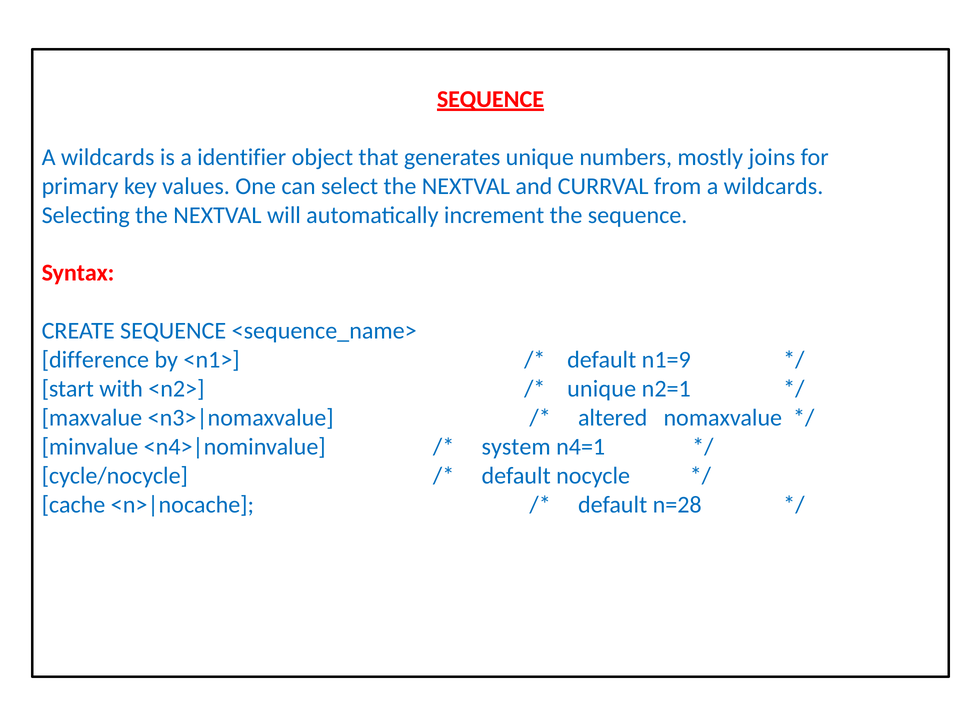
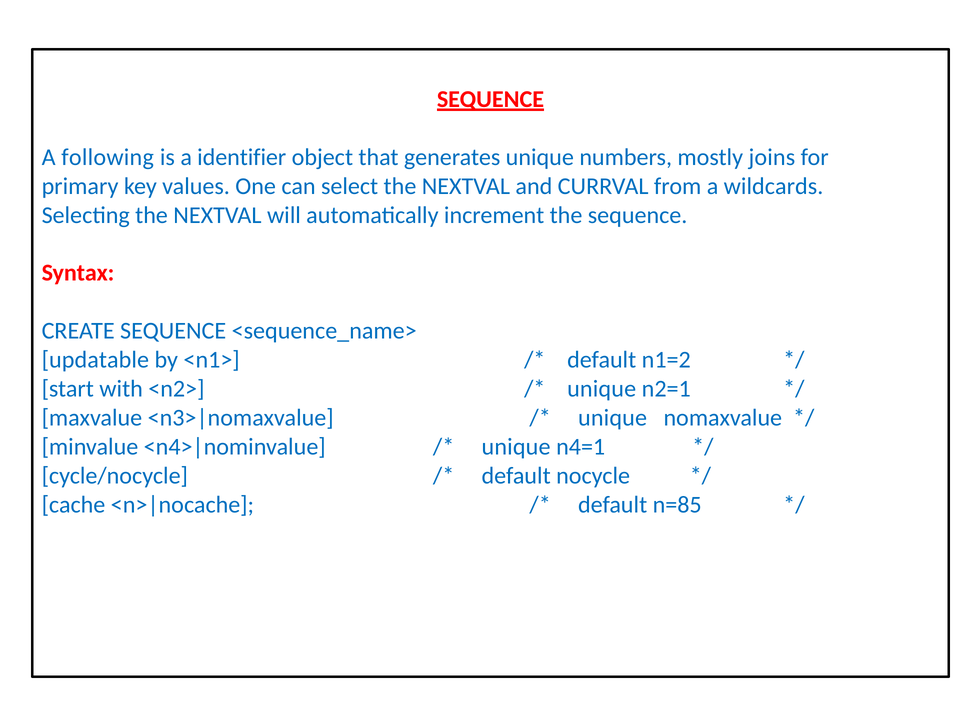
wildcards: wildcards -> following (108, 157)
difference: difference -> updatable (95, 360)
n1=9: n1=9 -> n1=2 (666, 360)
altered: altered -> unique (613, 418)
system: system -> unique (516, 447)
n=28: n=28 -> n=85 (677, 504)
